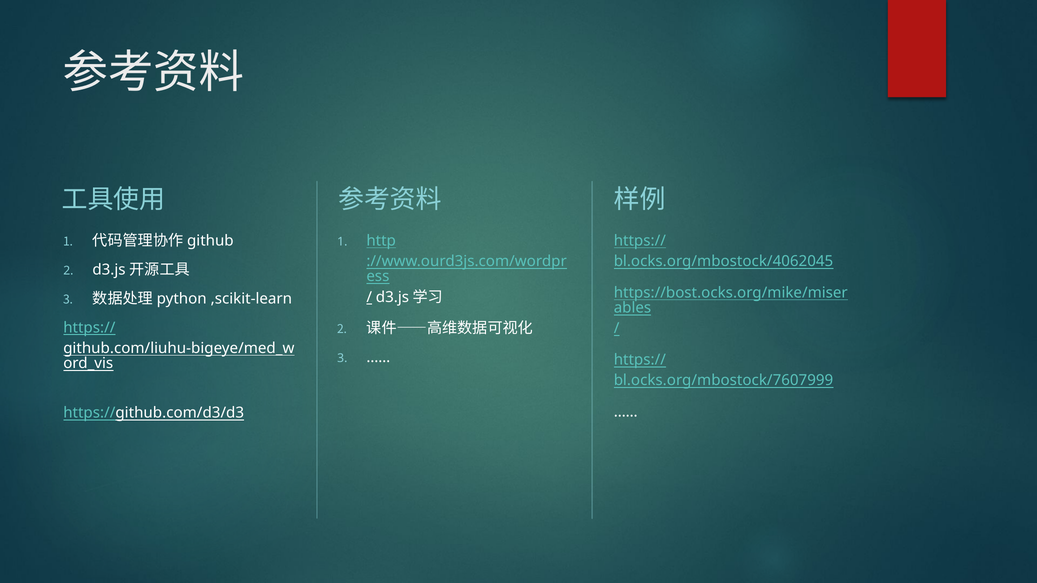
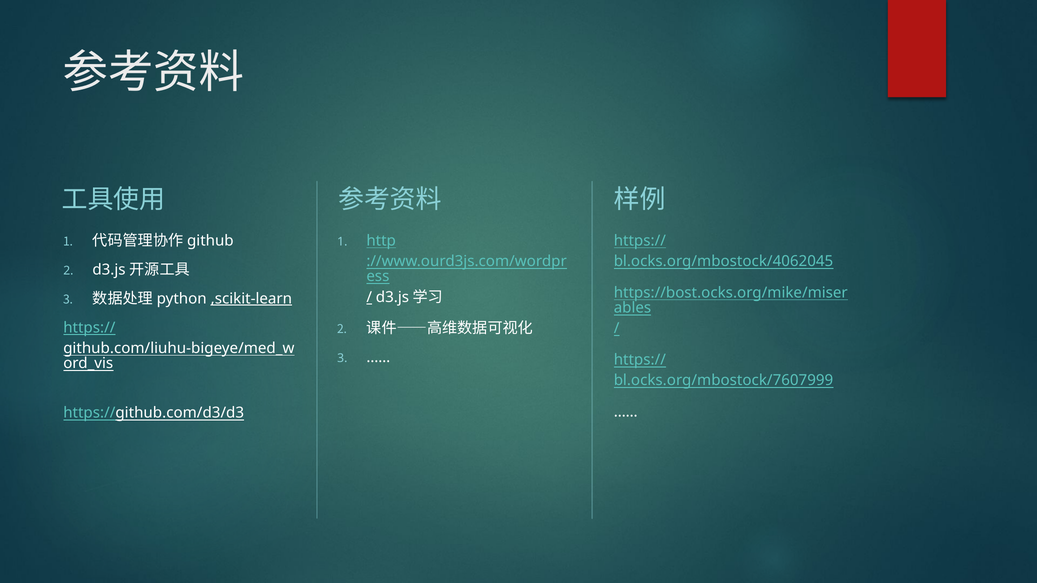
,scikit-learn underline: none -> present (251, 299)
